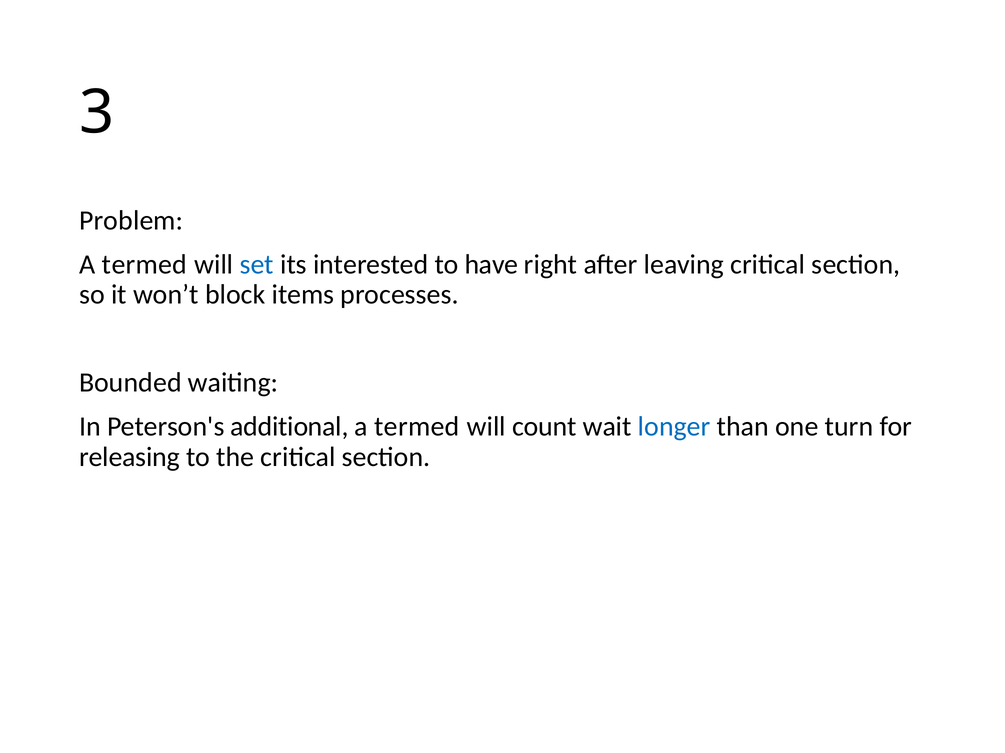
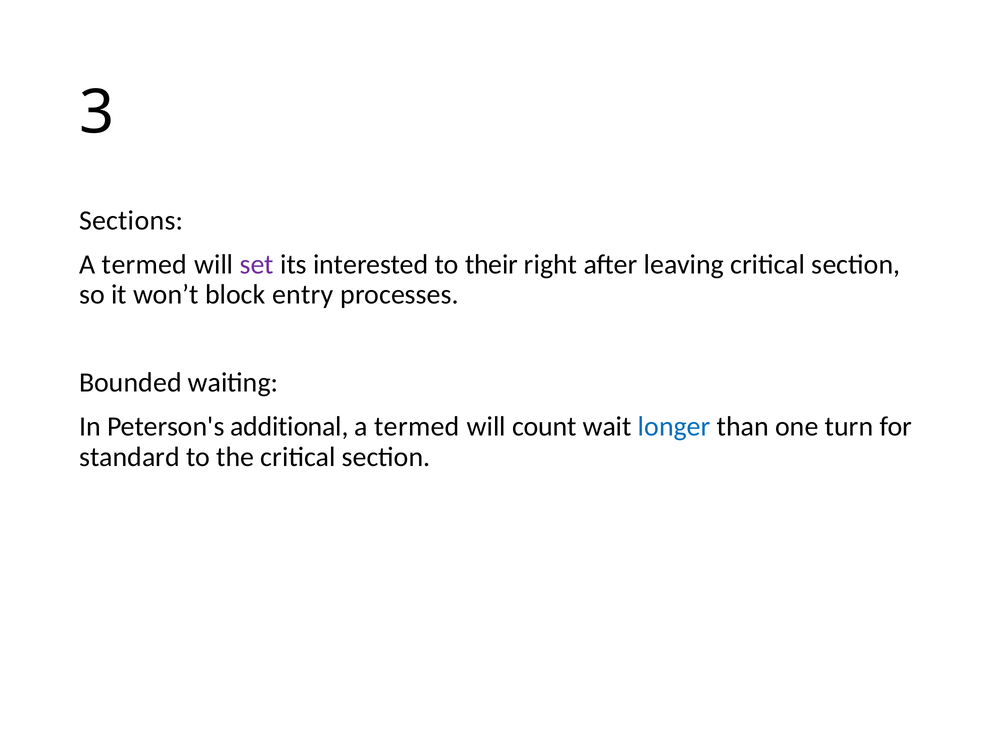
Problem: Problem -> Sections (131, 221)
set colour: blue -> purple (257, 265)
have: have -> their (491, 265)
items: items -> entry (303, 295)
releasing: releasing -> standard (129, 457)
